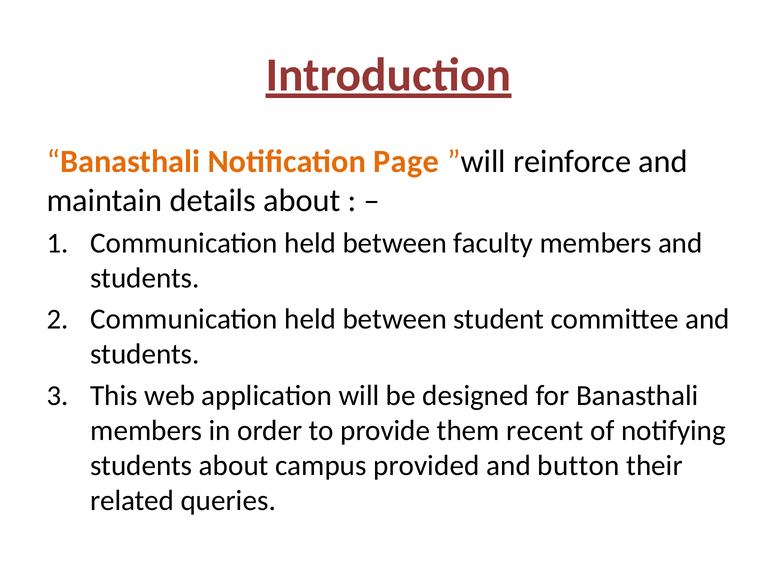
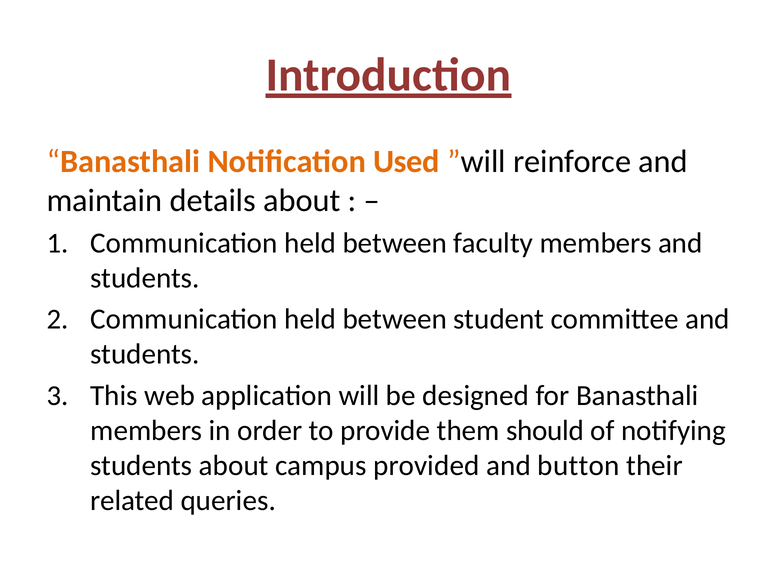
Page: Page -> Used (406, 162)
recent: recent -> should (545, 430)
